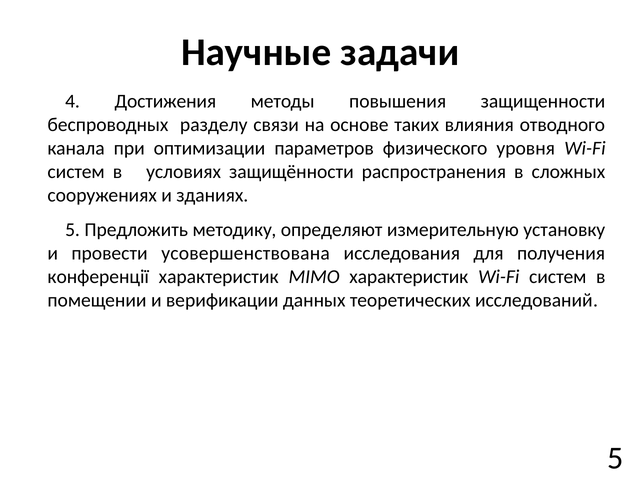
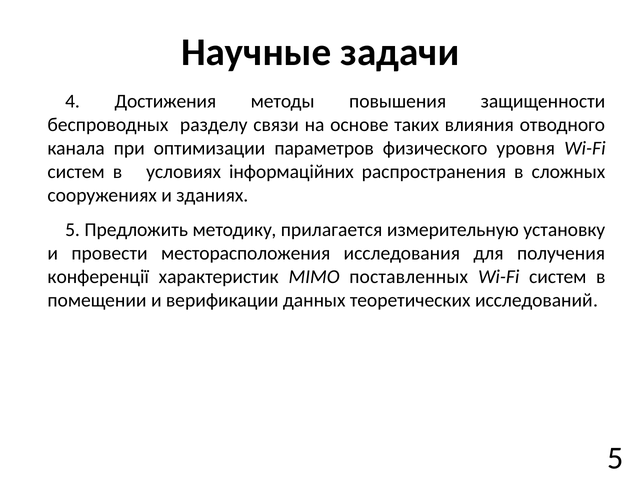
защищённости: защищённости -> інформаційних (291, 172)
определяют: определяют -> прилагается (332, 230)
усовершенствована: усовершенствована -> месторасположения (246, 253)
MIMO характеристик: характеристик -> поставленных (409, 277)
